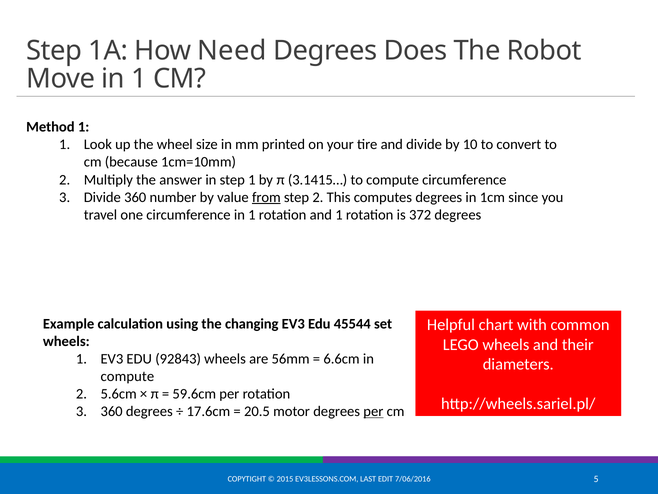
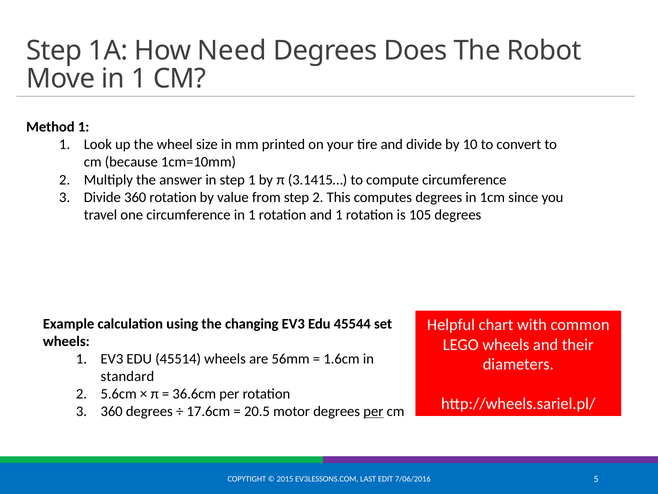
360 number: number -> rotation (173, 197)
from underline: present -> none (266, 197)
372: 372 -> 105 (420, 215)
92843: 92843 -> 45514 (178, 358)
6.6cm: 6.6cm -> 1.6cm (342, 358)
compute: compute -> standard (127, 376)
59.6cm: 59.6cm -> 36.6cm (194, 394)
